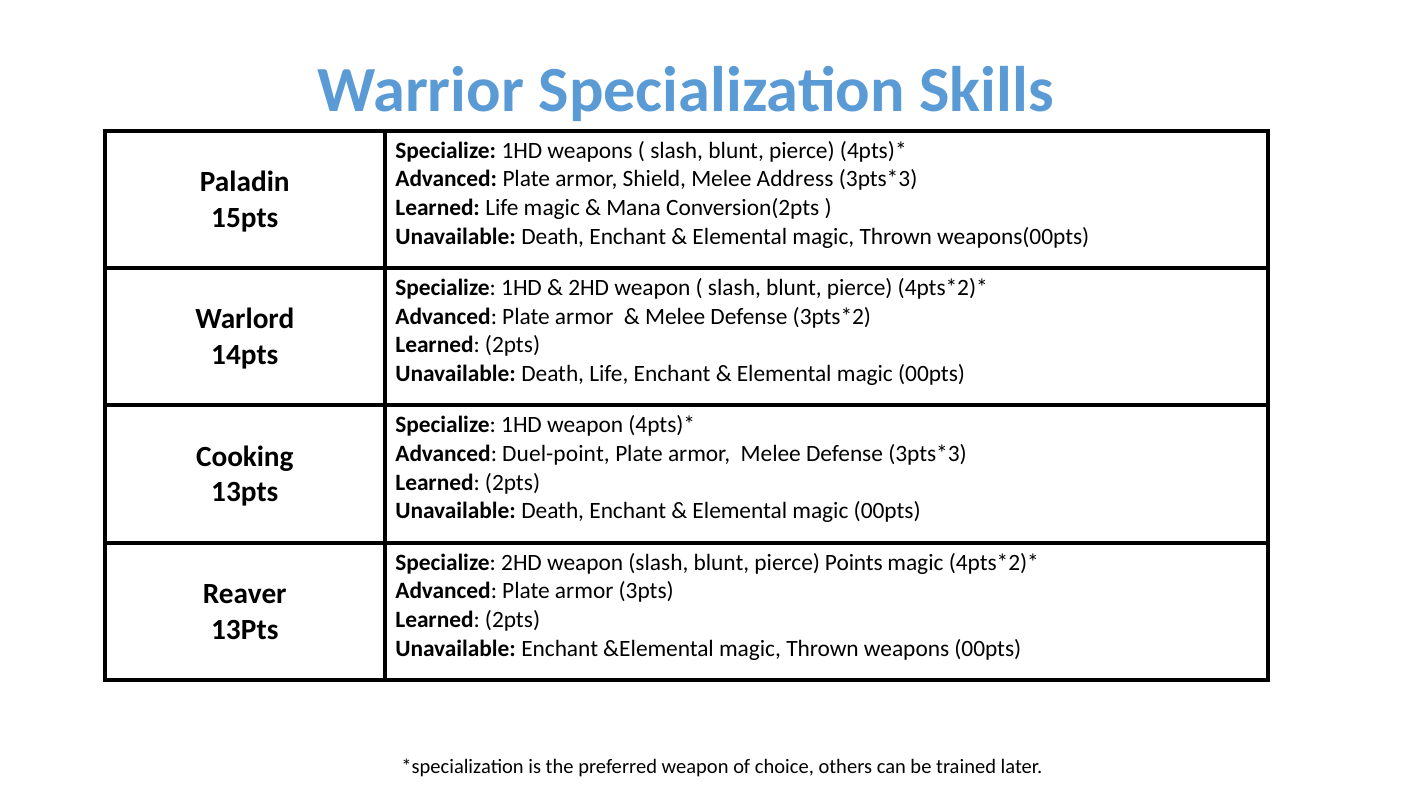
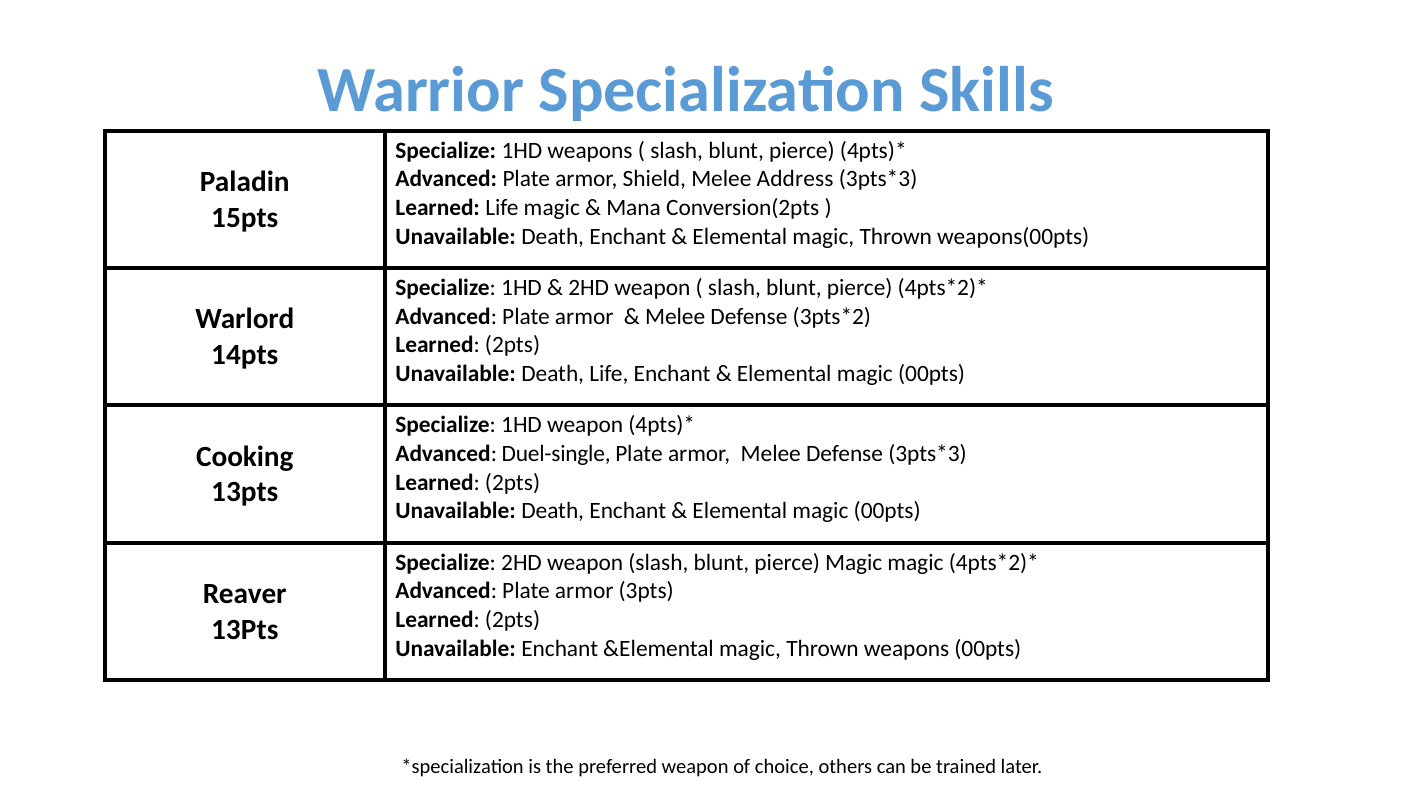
Duel-point: Duel-point -> Duel-single (556, 454)
pierce Points: Points -> Magic (854, 563)
